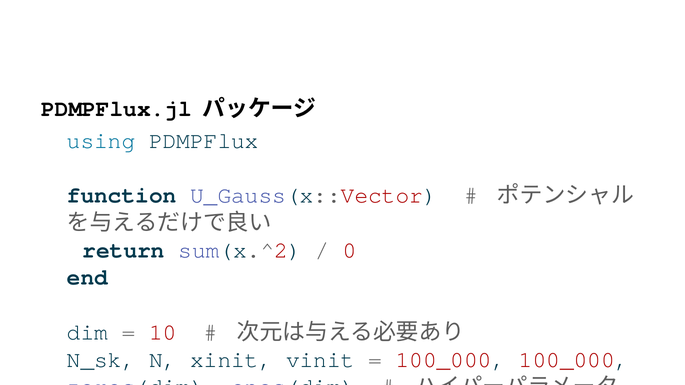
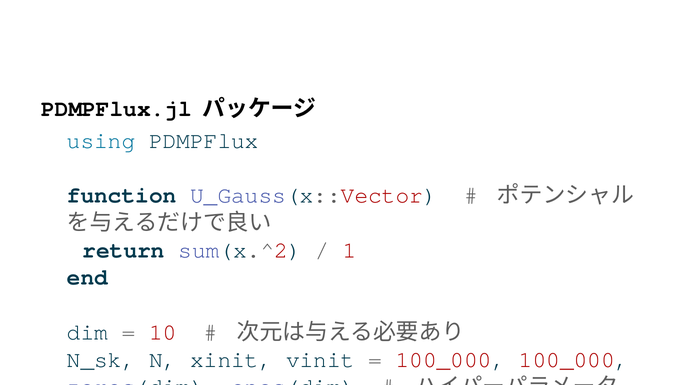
0: 0 -> 1 (350, 250)
